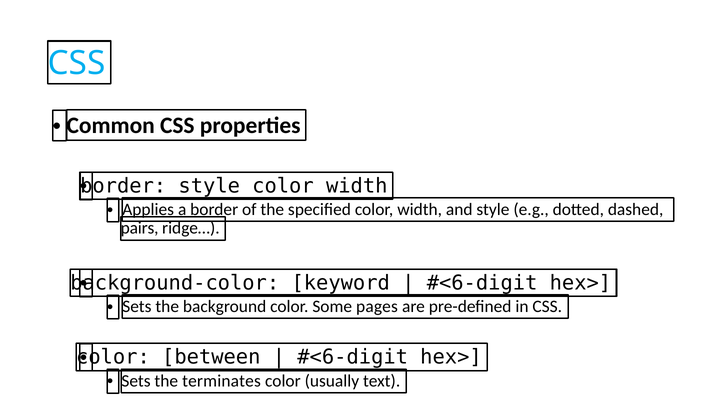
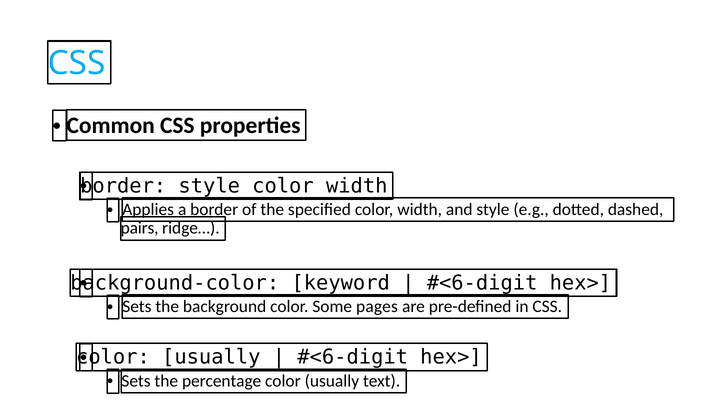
between: between -> usually (211, 357)
terminates: terminates -> percentage (222, 380)
